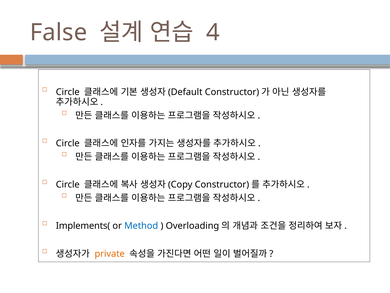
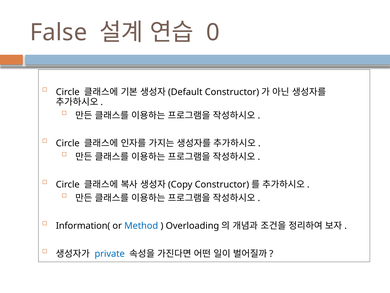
4: 4 -> 0 (213, 33)
Implements(: Implements( -> Information( (83, 225)
private colour: orange -> blue (110, 253)
